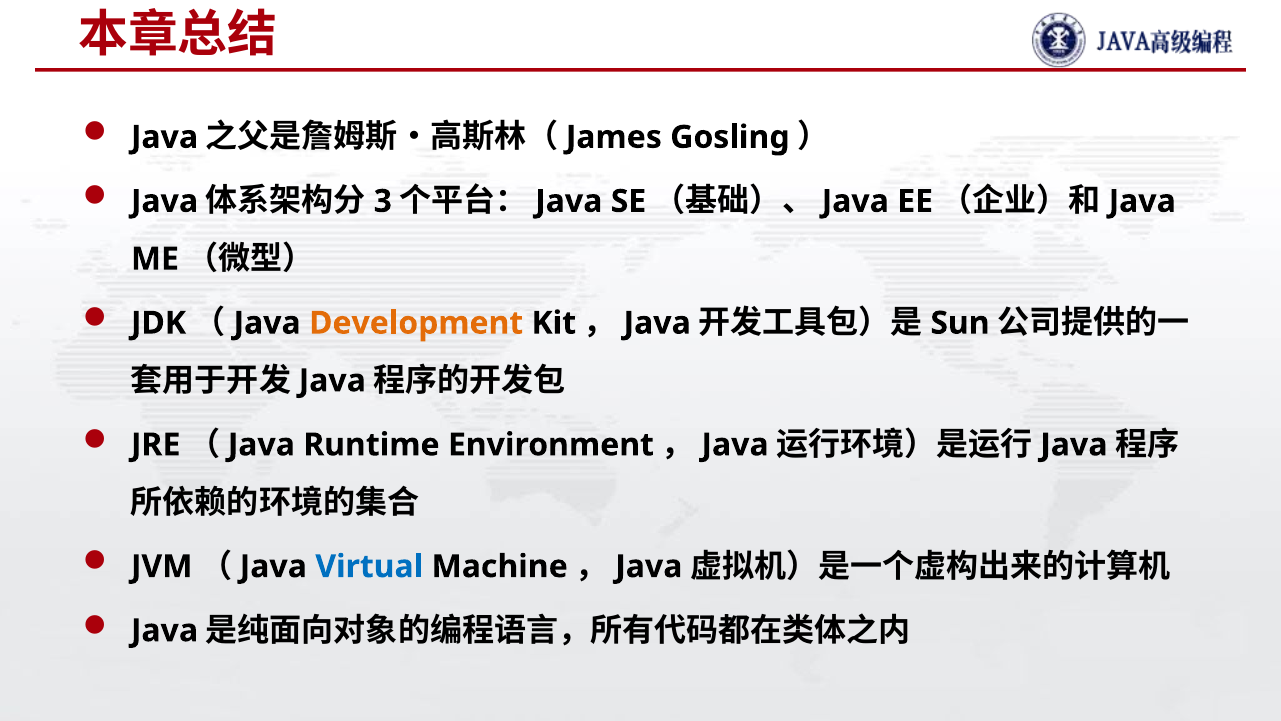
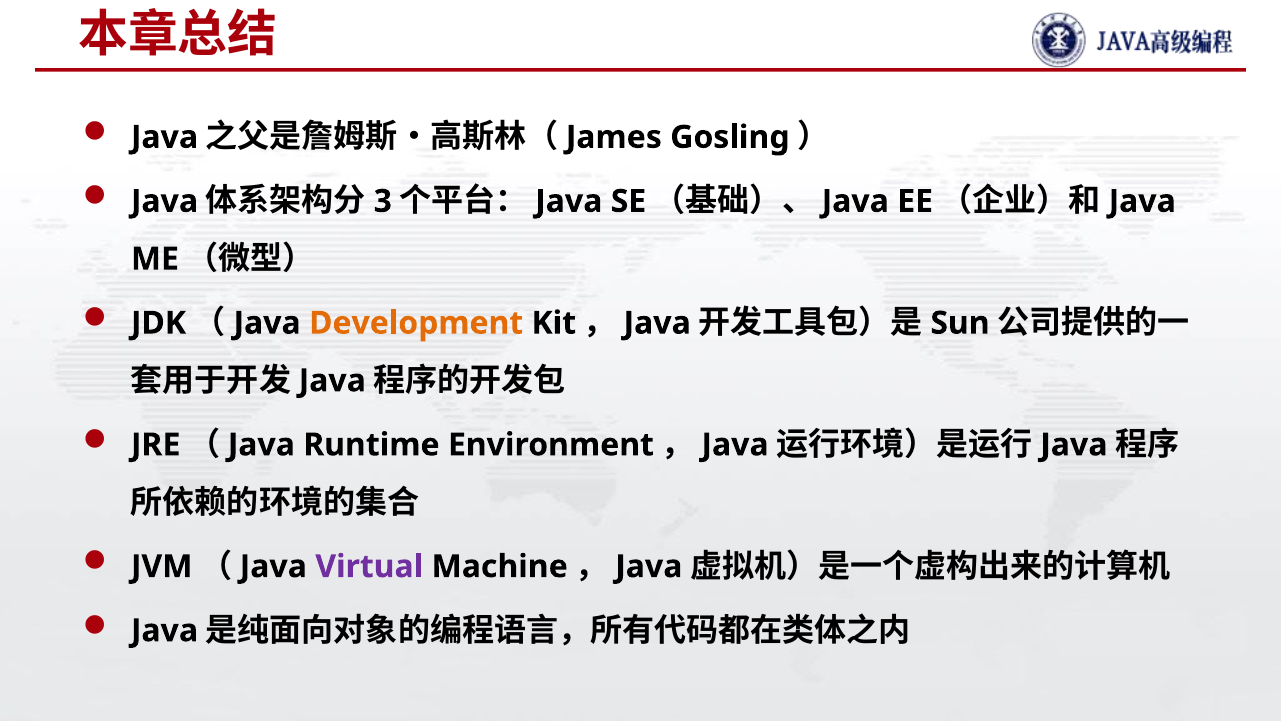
Virtual colour: blue -> purple (369, 566)
